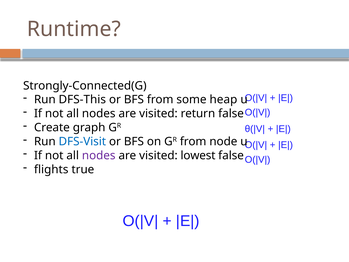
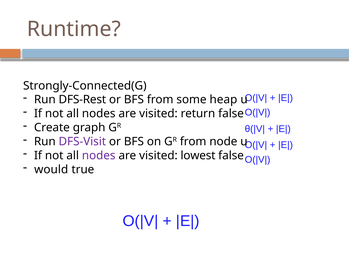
DFS-This: DFS-This -> DFS-Rest (82, 100)
DFS-Visit colour: blue -> purple (82, 141)
flights: flights -> would (51, 169)
